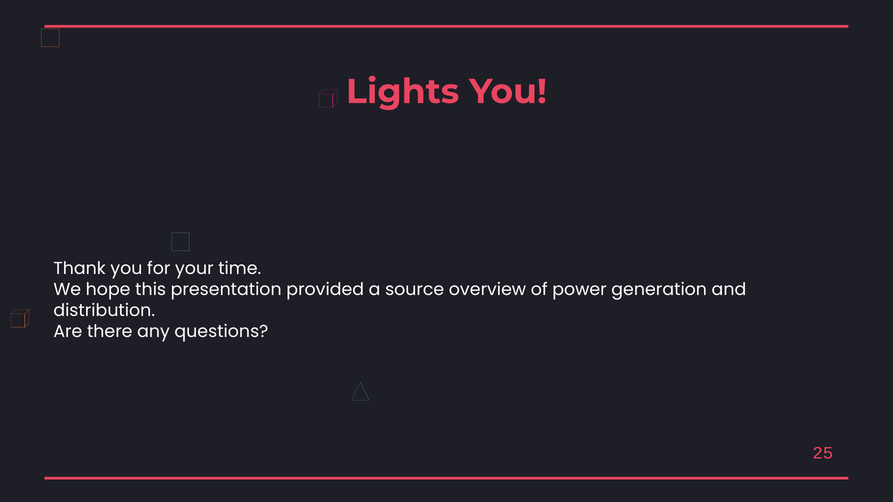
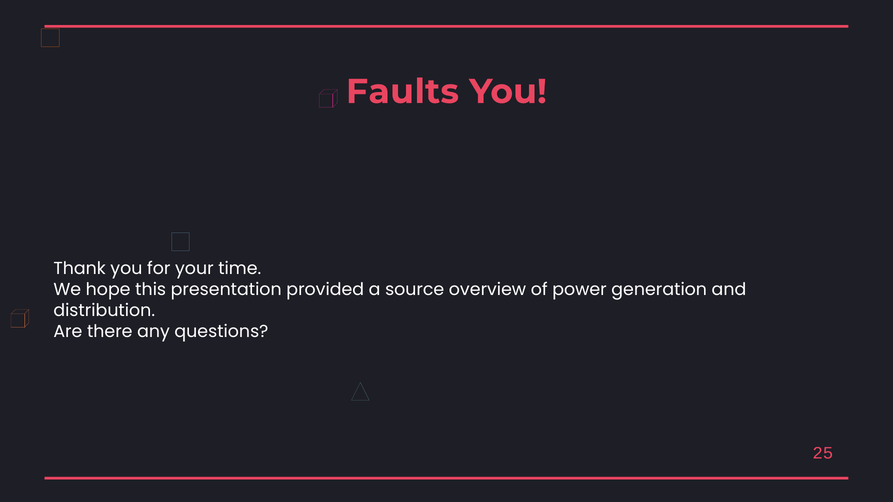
Lights: Lights -> Faults (402, 92)
